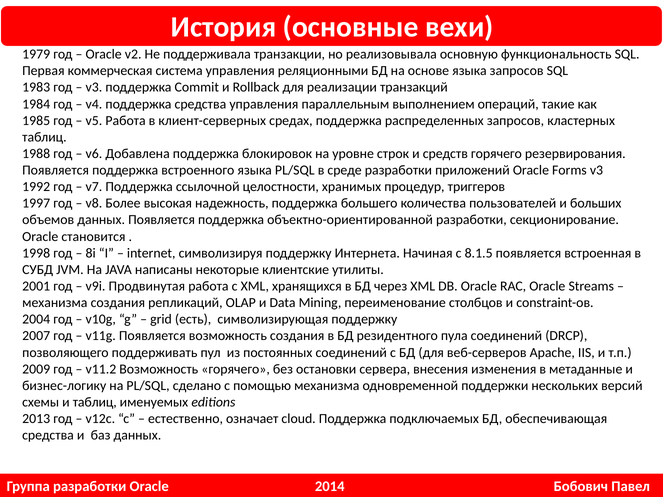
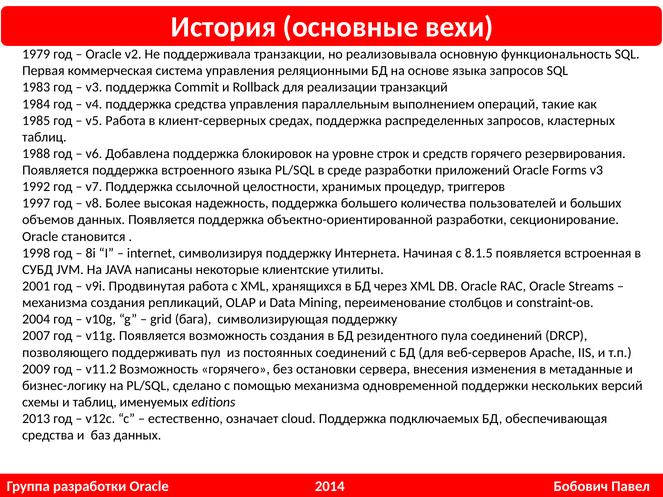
есть: есть -> бага (193, 320)
